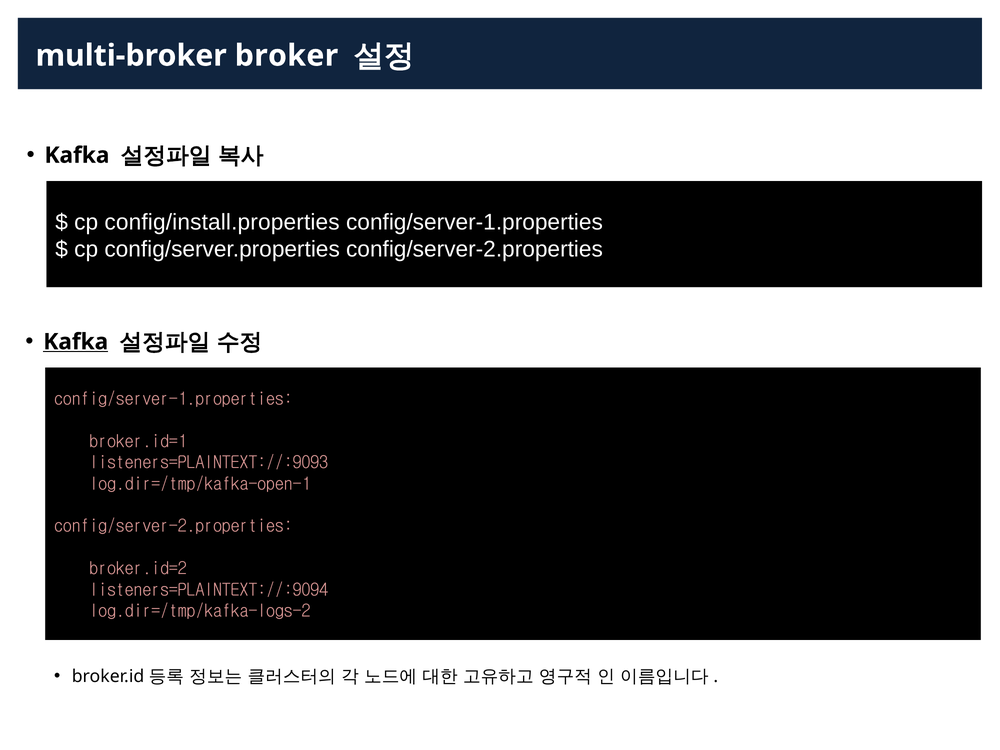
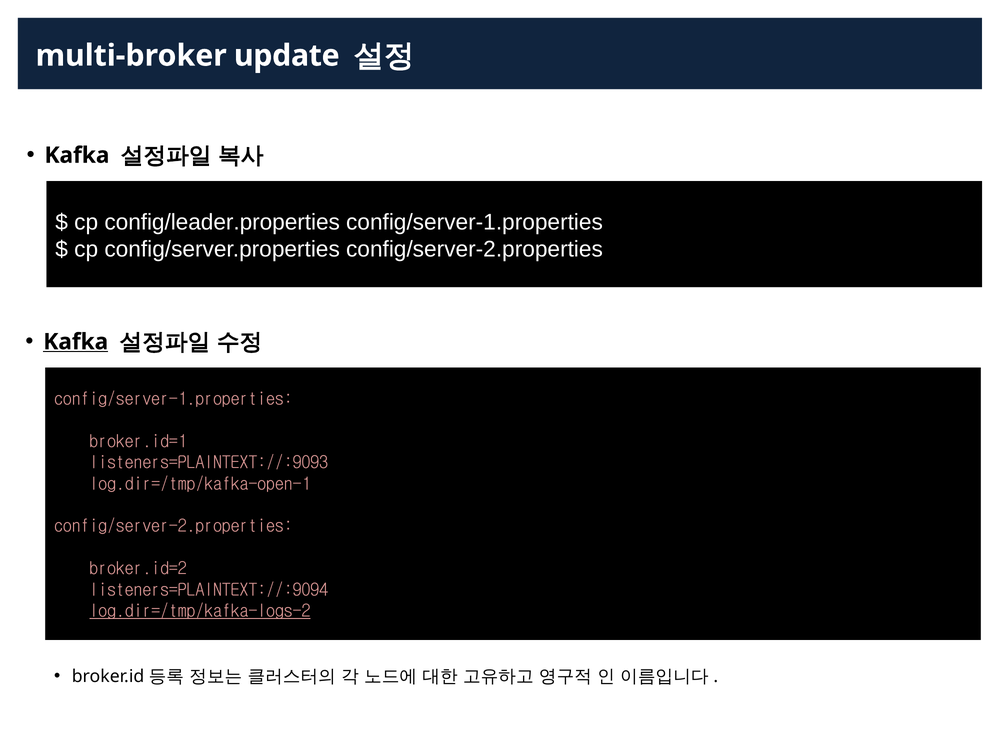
broker: broker -> update (287, 56)
config/install.properties: config/install.properties -> config/leader.properties (222, 222)
log.dir=/tmp/kafka-logs-2 underline: none -> present (200, 611)
